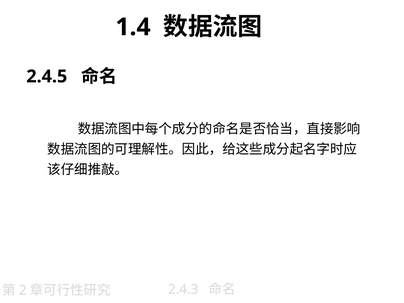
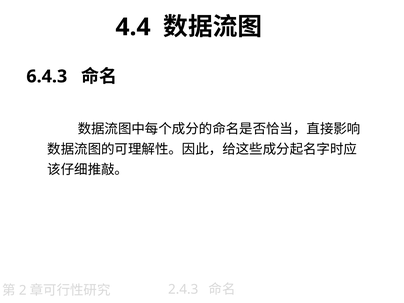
1.4: 1.4 -> 4.4 (133, 27)
2.4.5: 2.4.5 -> 6.4.3 (47, 76)
